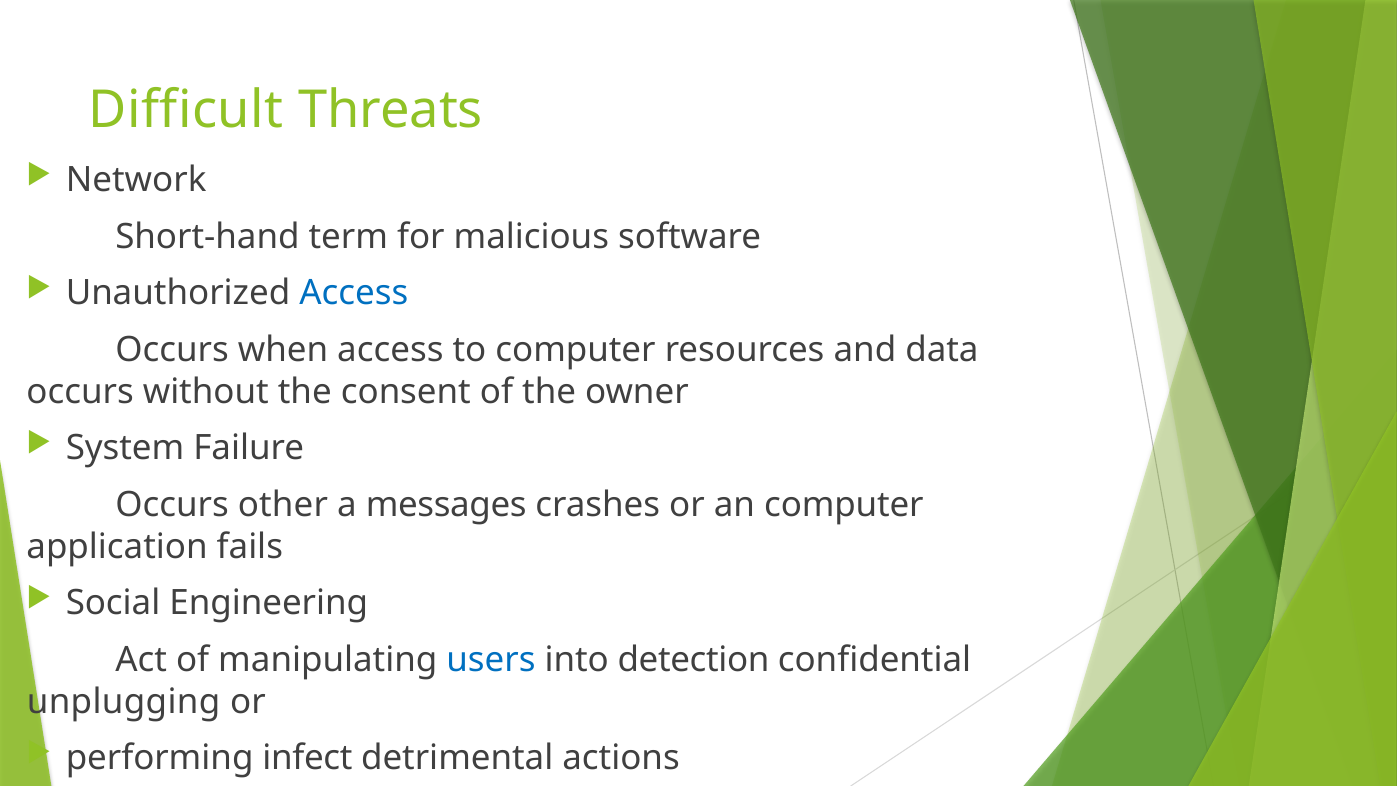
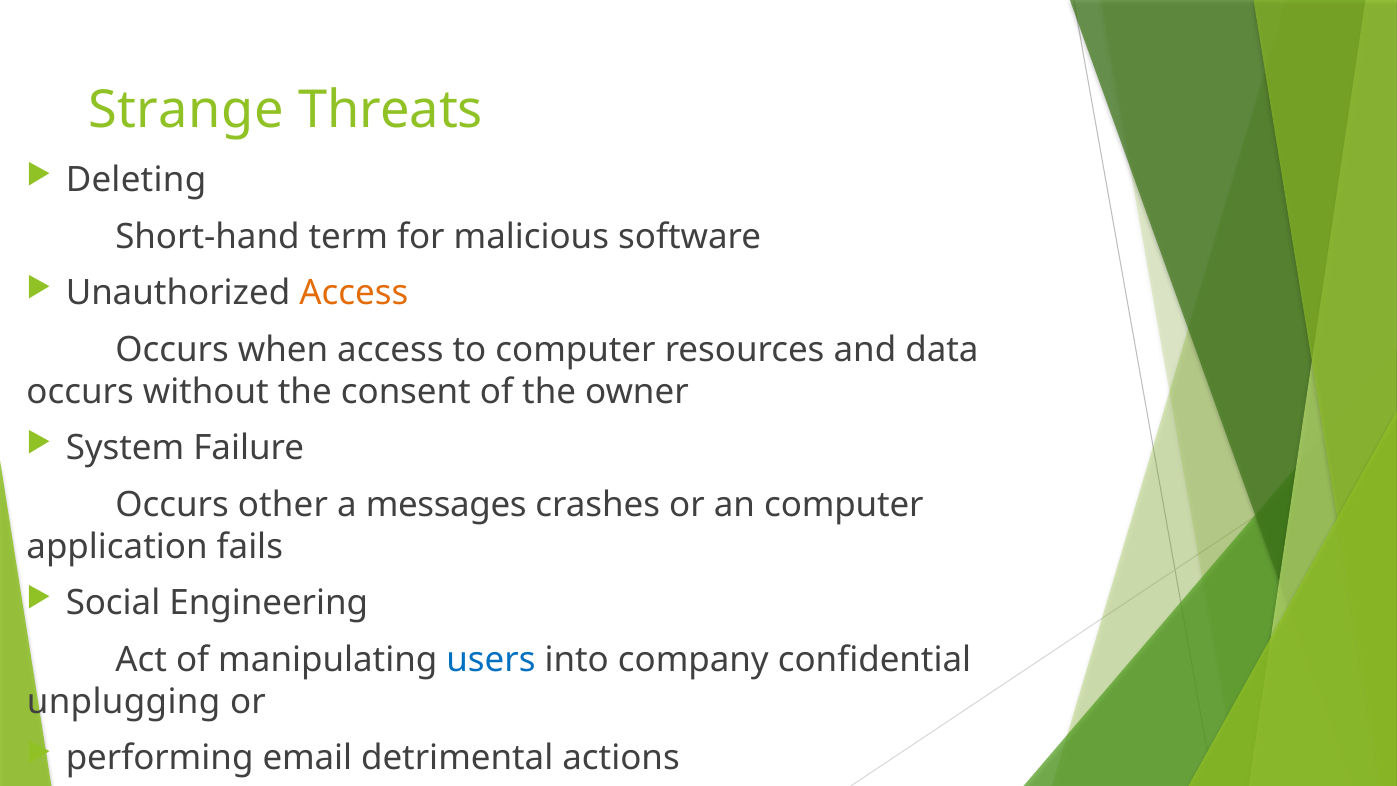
Difficult: Difficult -> Strange (186, 110)
Network: Network -> Deleting (136, 180)
Access colour: blue -> orange (354, 293)
detection: detection -> company (693, 659)
infect: infect -> email (307, 758)
